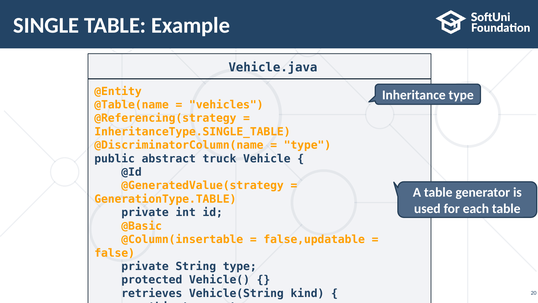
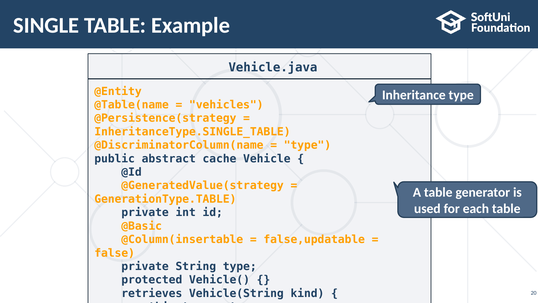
@Referencing(strategy: @Referencing(strategy -> @Persistence(strategy (165, 118)
truck: truck -> cache (219, 159)
